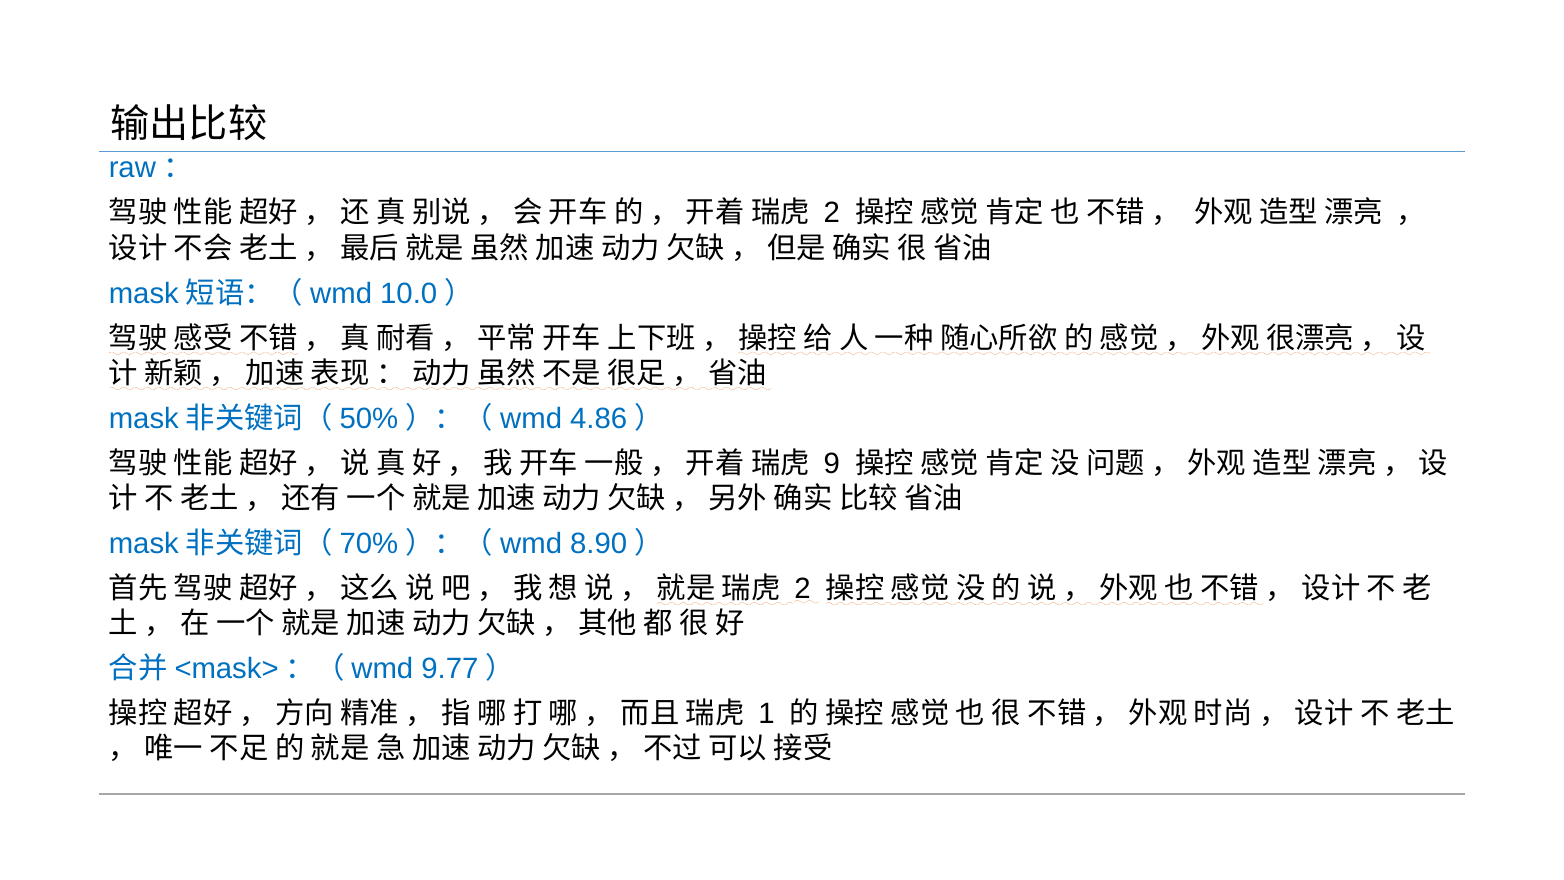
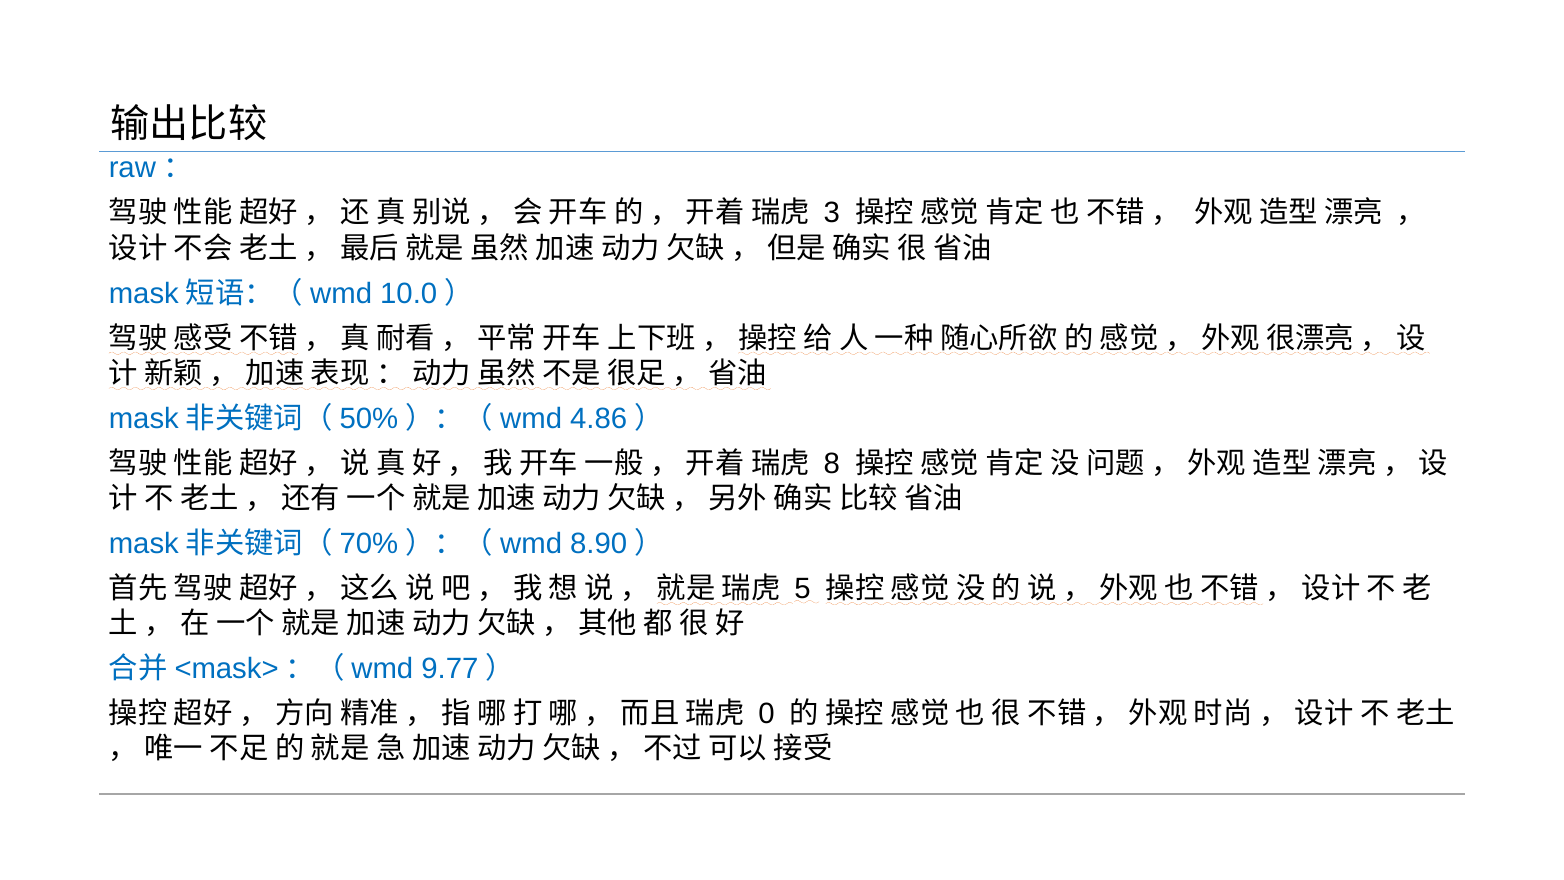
2: 2 -> 3 (832, 213)
9: 9 -> 8 (832, 463)
2: 2 -> 5 (802, 589)
1: 1 -> 0 (766, 714)
